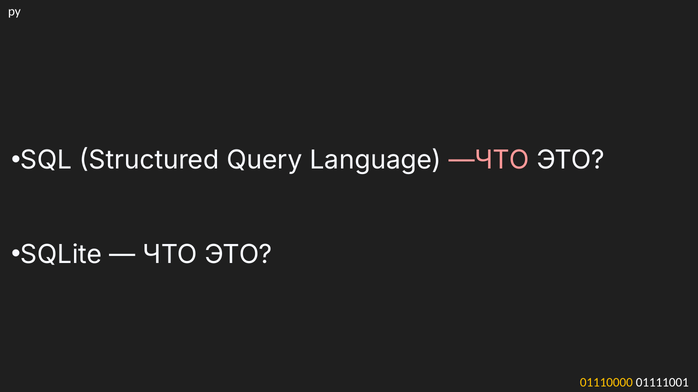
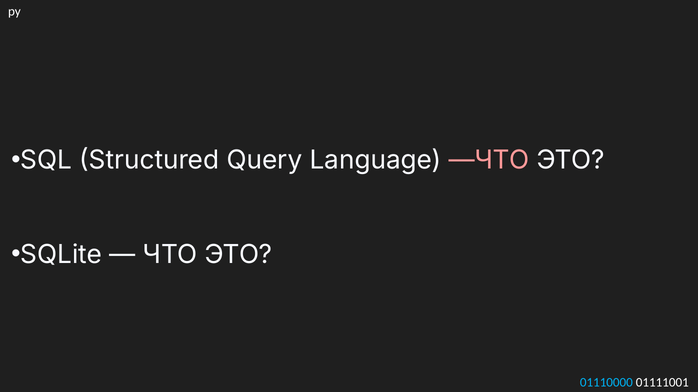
01110000 colour: yellow -> light blue (606, 383)
